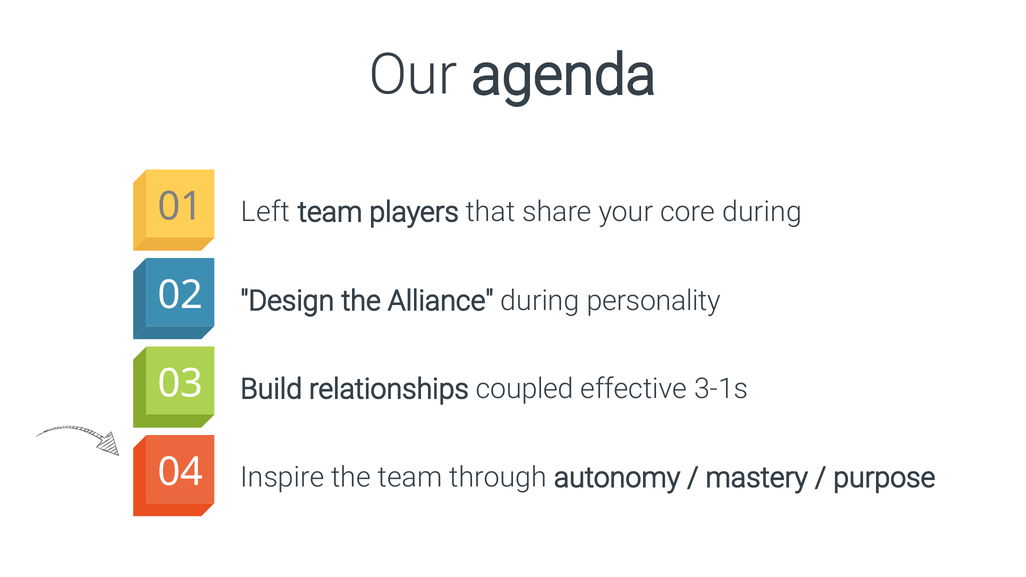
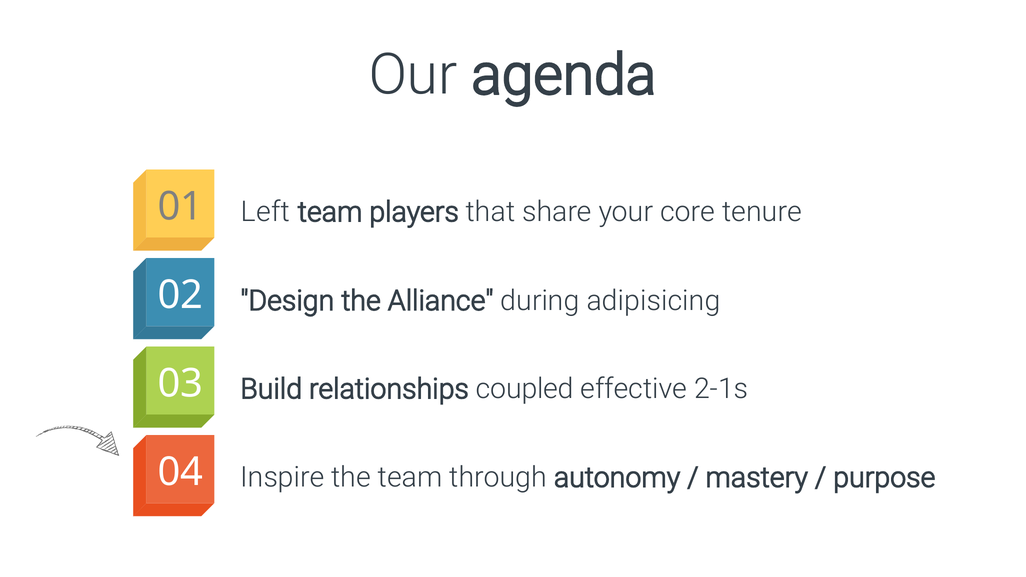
core during: during -> tenure (762, 212)
personality: personality -> adipisicing (654, 301)
3-1s: 3-1s -> 2-1s (721, 389)
